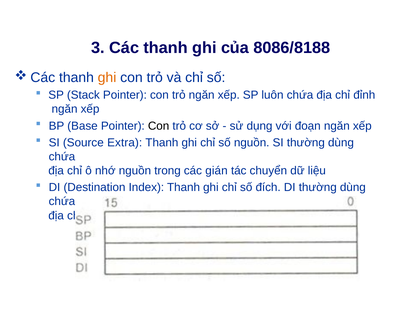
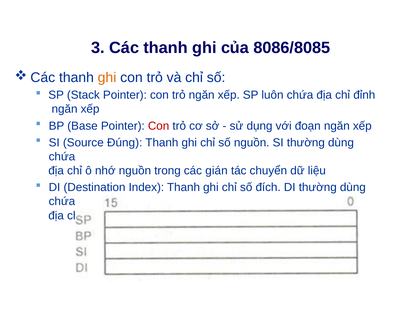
8086/8188: 8086/8188 -> 8086/8085 (292, 48)
Con colour: black -> red (159, 126)
Extra: Extra -> Đúng (125, 143)
